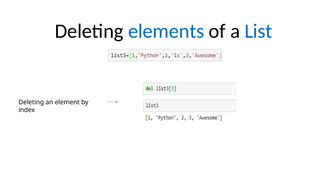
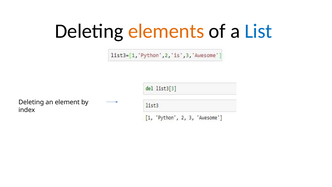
elements colour: blue -> orange (166, 31)
